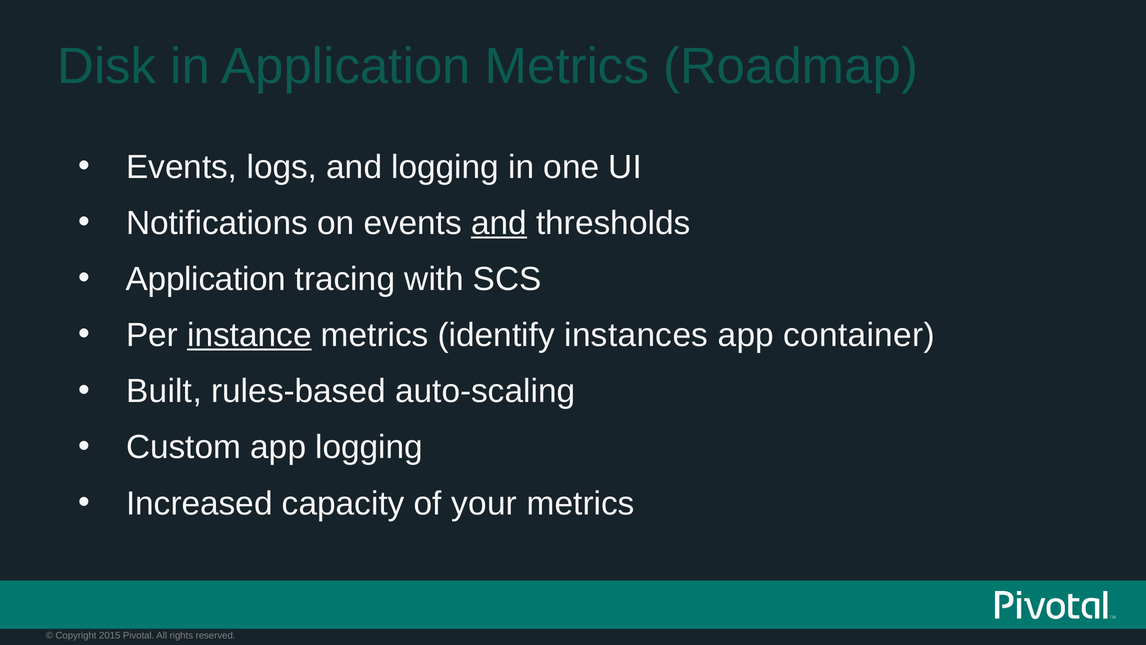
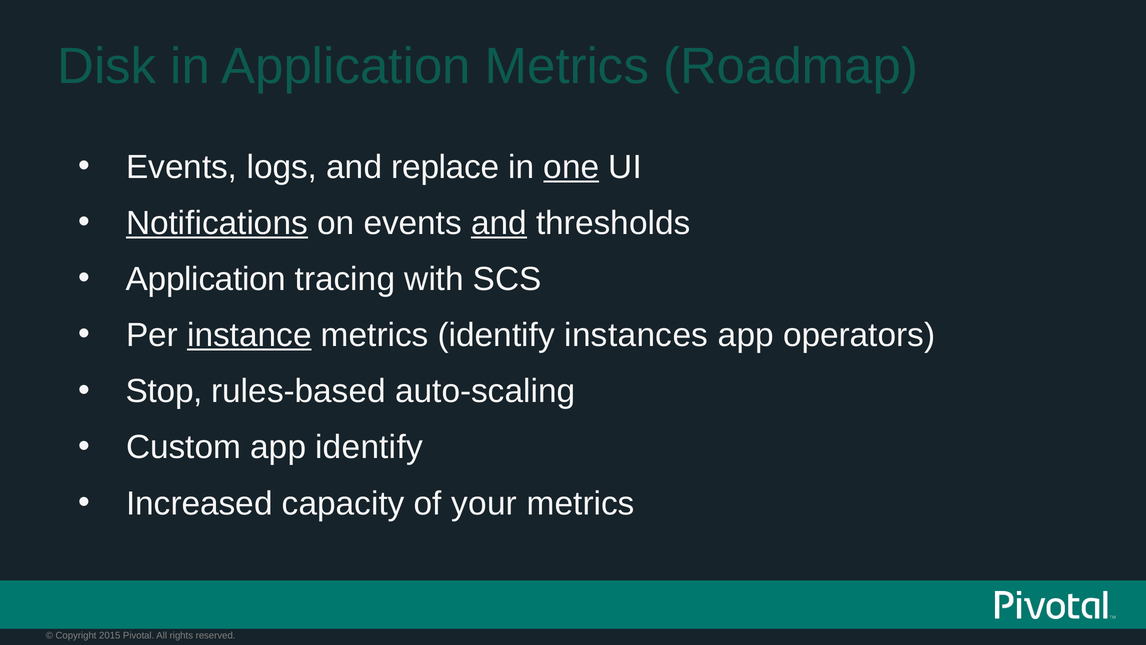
and logging: logging -> replace (445, 167)
one underline: none -> present (571, 167)
Notifications underline: none -> present (217, 223)
container: container -> operators (859, 335)
Built: Built -> Stop (164, 391)
app logging: logging -> identify (369, 447)
